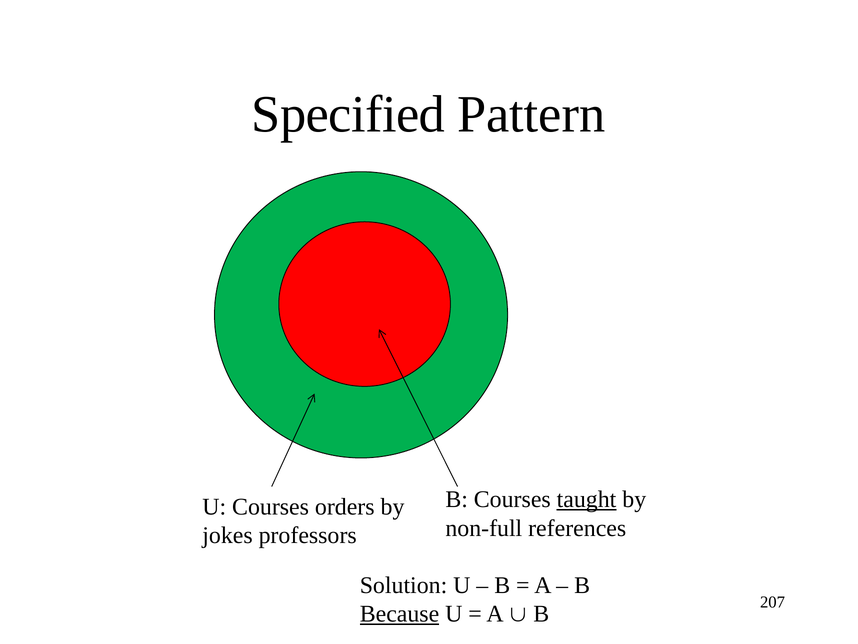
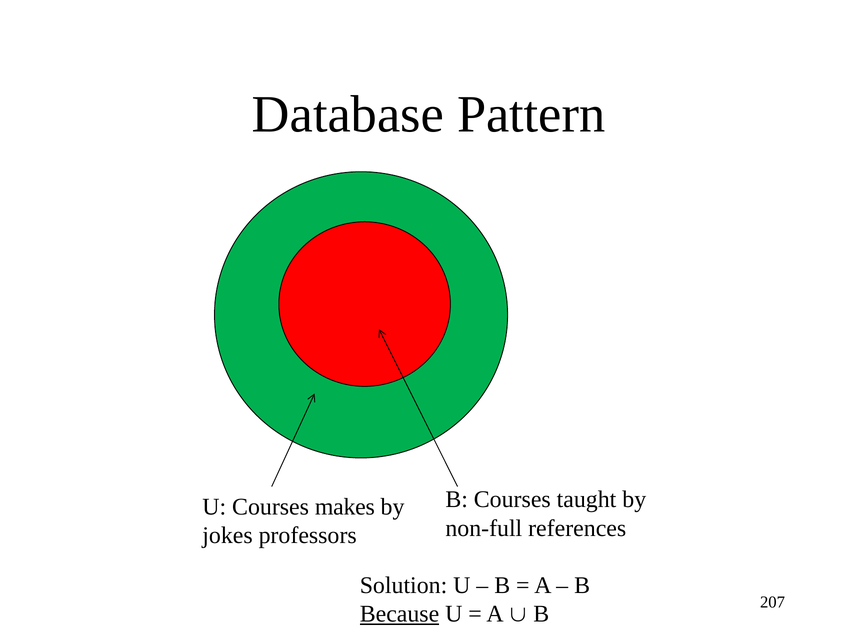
Specified: Specified -> Database (348, 114)
taught underline: present -> none (587, 499)
orders: orders -> makes (345, 506)
